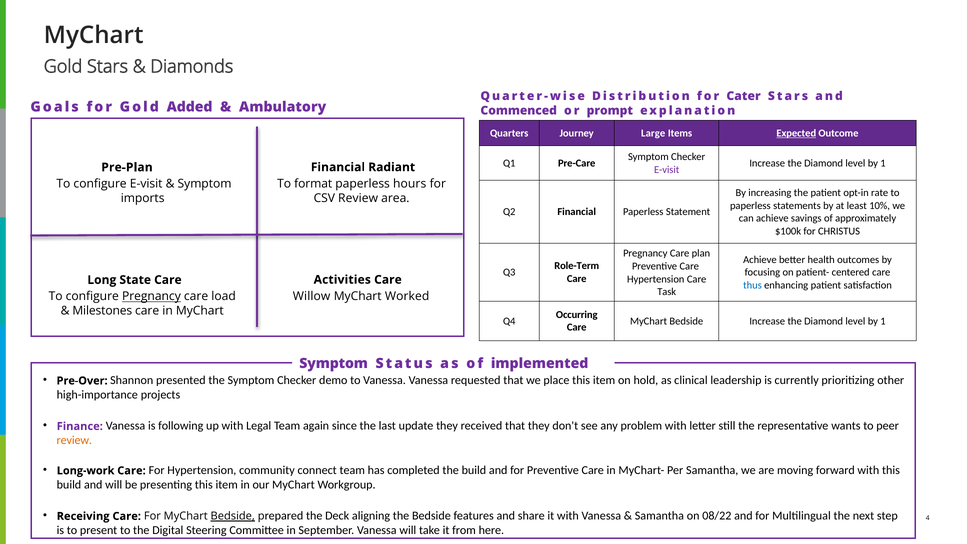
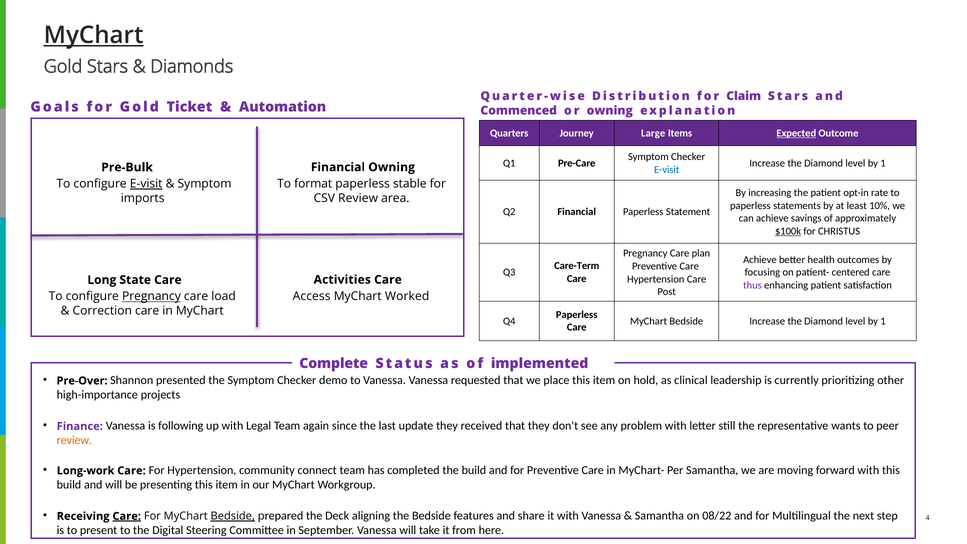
MyChart underline: none -> present (94, 35)
Cater: Cater -> Claim (744, 96)
Added: Added -> Ticket (189, 107)
Ambulatory: Ambulatory -> Automation (283, 107)
or prompt: prompt -> owning (610, 111)
Financial Radiant: Radiant -> Owning (392, 167)
Pre-Plan: Pre-Plan -> Pre-Bulk (127, 167)
E-visit​ colour: purple -> blue (668, 170)
E-visit underline: none -> present (146, 184)
hours: hours -> stable (410, 184)
$100k underline: none -> present (788, 231)
Role-Term: Role-Term -> Care-Term (577, 266)
thus colour: blue -> purple (752, 285)
Task: Task -> Post (667, 292)
Willow: Willow -> Access (312, 296)
Milestones: Milestones -> Correction (102, 311)
Occurring: Occurring -> Paperless (577, 315)
Symptom: Symptom -> Complete (334, 363)
Care underline: none -> present (127, 516)
